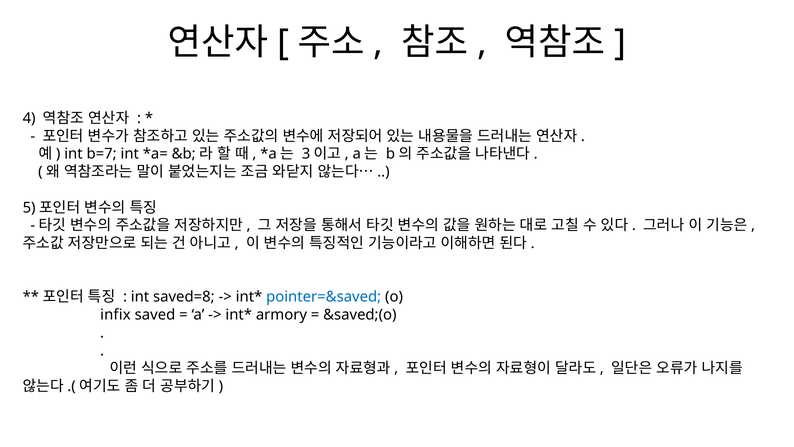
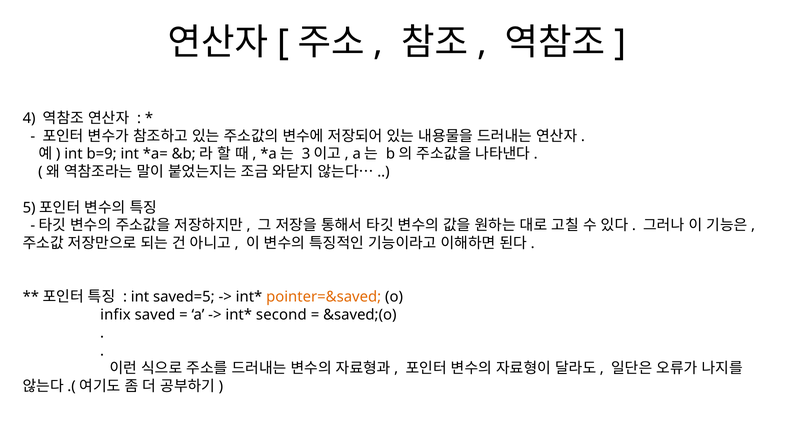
b=7: b=7 -> b=9 (102, 154)
saved=8: saved=8 -> saved=5 (184, 297)
pointer=&saved colour: blue -> orange (324, 297)
armory: armory -> second (281, 315)
